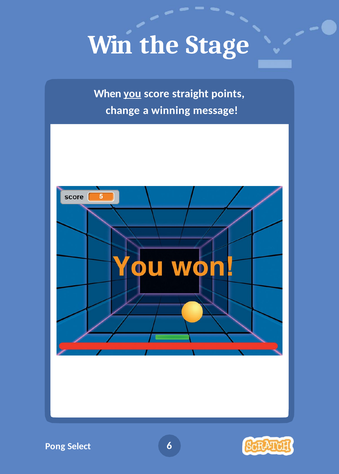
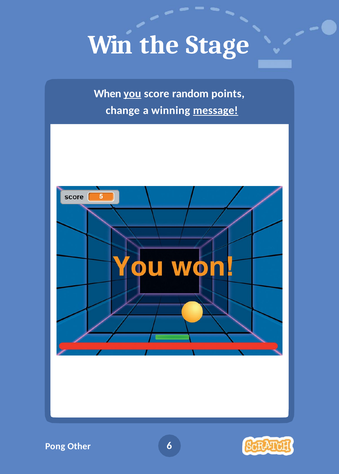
straight: straight -> random (190, 94)
message underline: none -> present (216, 111)
Select: Select -> Other (79, 447)
